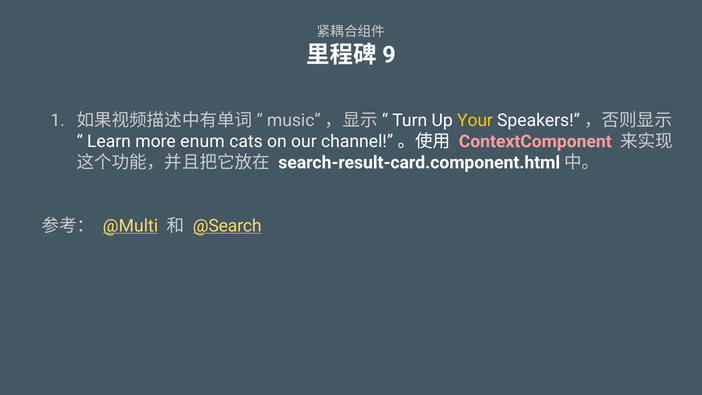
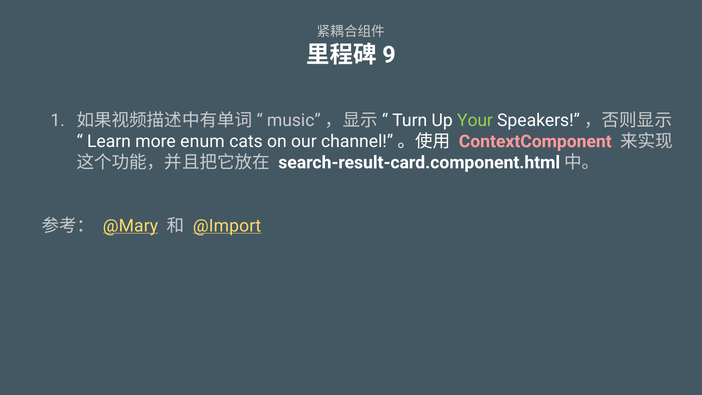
Your colour: yellow -> light green (475, 120)
@Multi: @Multi -> @Mary (130, 226)
@Search: @Search -> @Import (227, 226)
